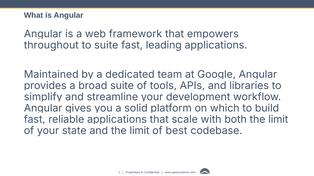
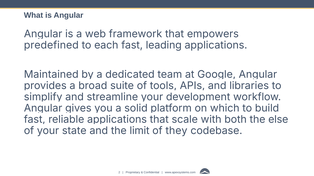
throughout: throughout -> predefined (51, 45)
to suite: suite -> each (106, 45)
limit: limit -> else (278, 120)
best: best -> they (176, 131)
